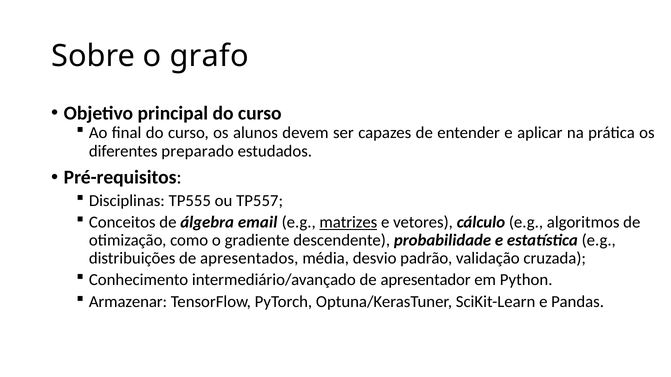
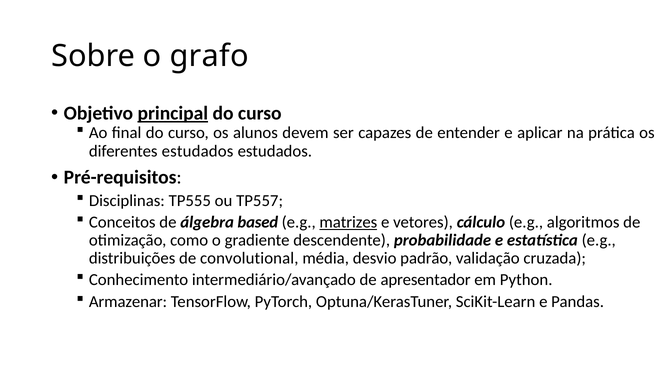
principal underline: none -> present (173, 113)
diferentes preparado: preparado -> estudados (198, 151)
email: email -> based (258, 222)
apresentados: apresentados -> convolutional (249, 259)
